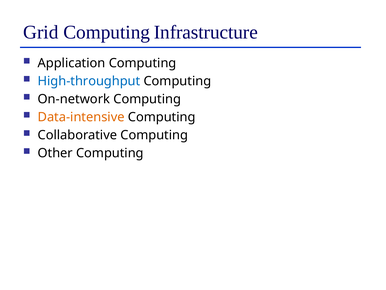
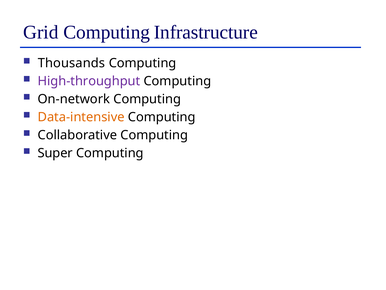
Application: Application -> Thousands (71, 63)
High-throughput colour: blue -> purple (89, 81)
Other: Other -> Super (55, 153)
